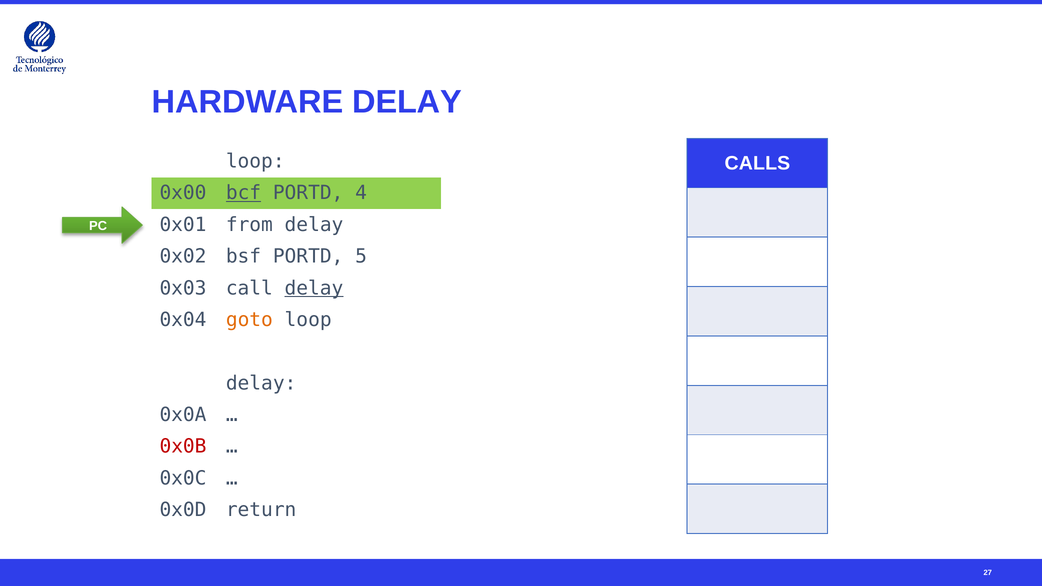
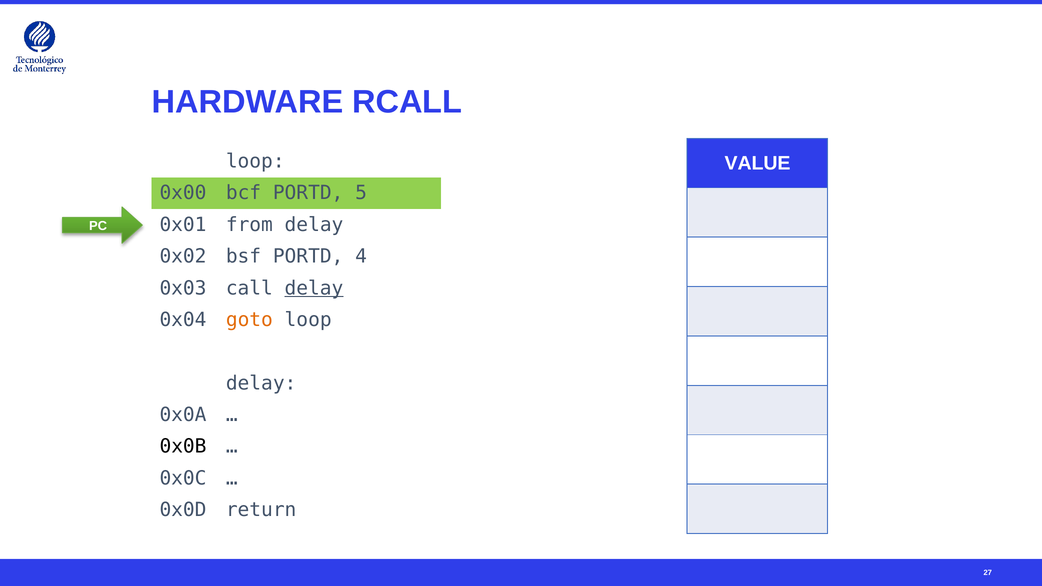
HARDWARE DELAY: DELAY -> RCALL (407, 102)
CALLS: CALLS -> VALUE (758, 163)
bcf underline: present -> none (244, 193)
4: 4 -> 5 (361, 193)
5: 5 -> 4 (361, 256)
0x0B colour: red -> black (183, 447)
